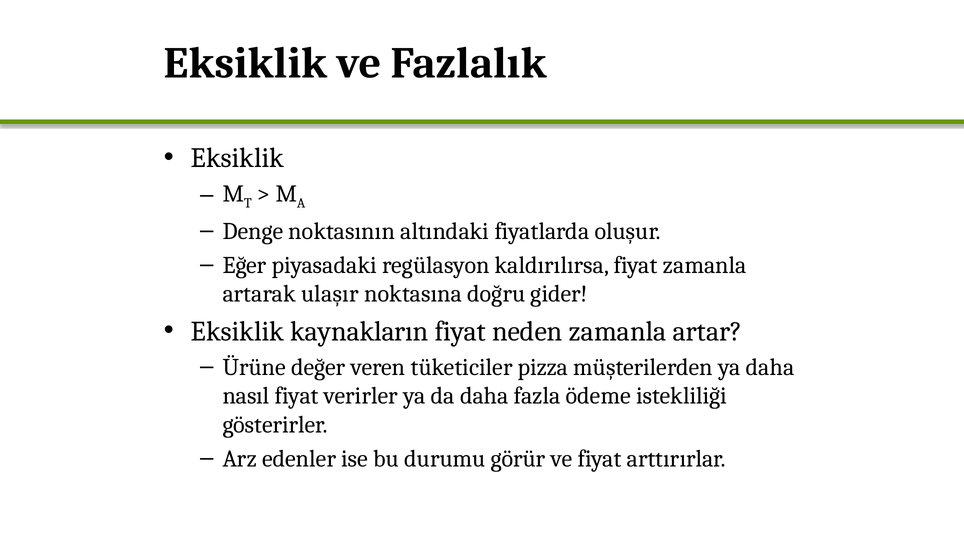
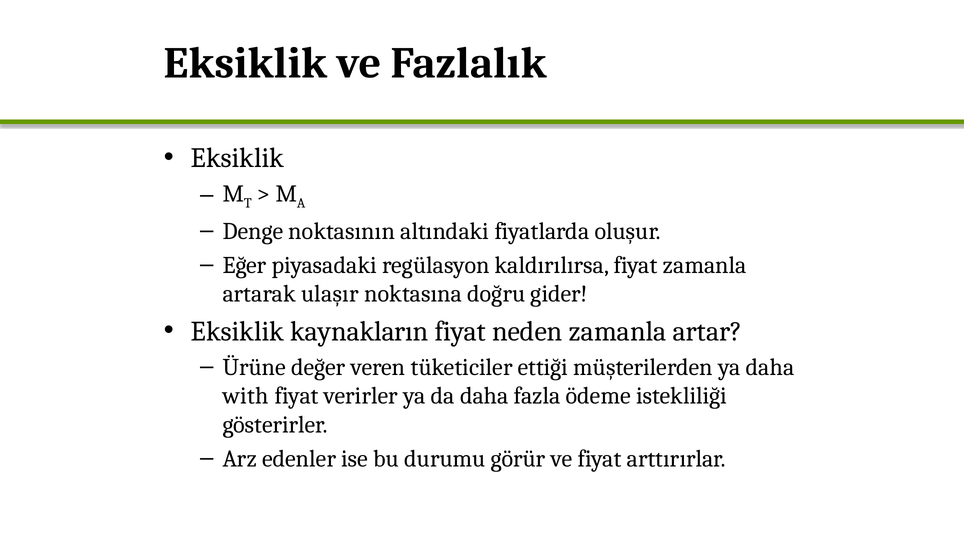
pizza: pizza -> ettiği (543, 367)
nasıl: nasıl -> with (246, 396)
